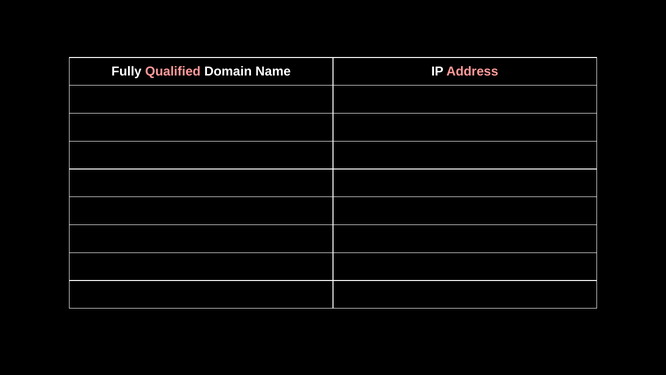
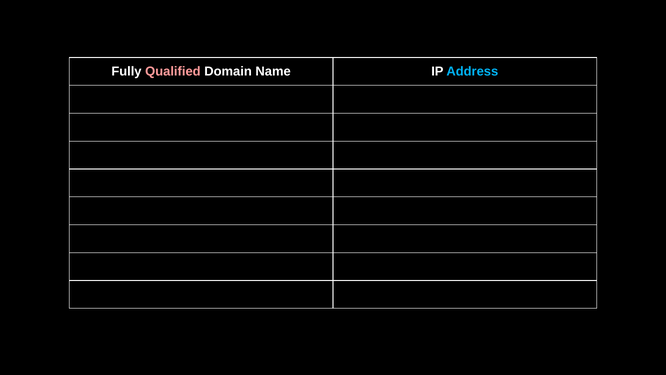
Address colour: pink -> light blue (472, 72)
